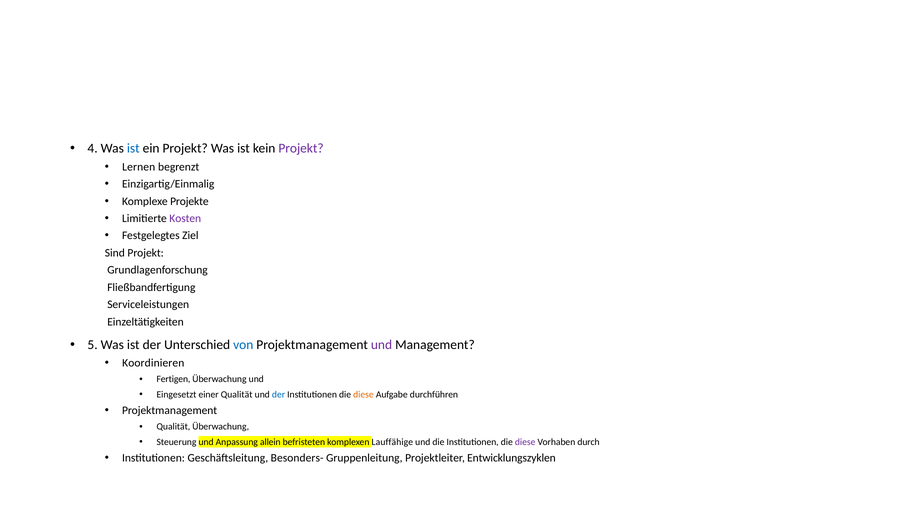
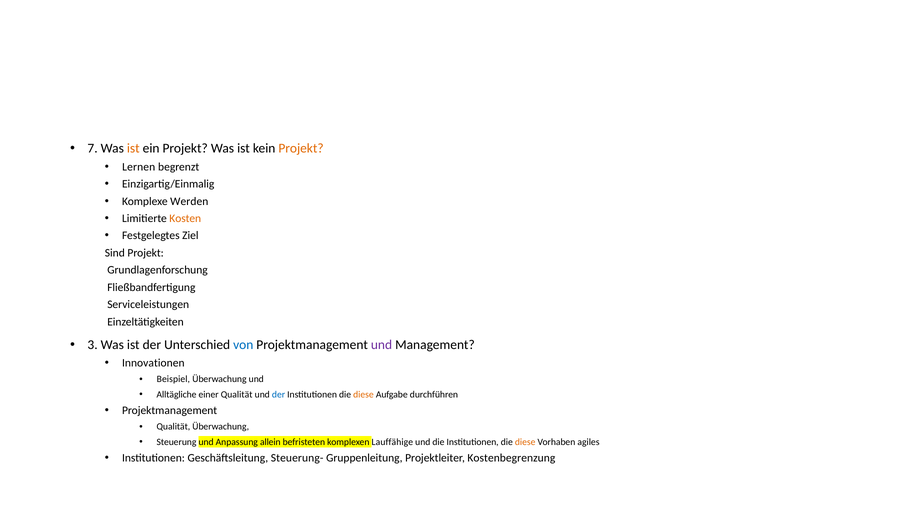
4: 4 -> 7 (93, 149)
ist colour: blue -> orange (133, 149)
Projekt colour: purple -> orange (301, 149)
Projekte: Projekte -> Werden (189, 201)
Kosten colour: purple -> orange (185, 218)
5: 5 -> 3 (93, 345)
Koordinieren: Koordinieren -> Innovationen (153, 363)
Fertigen: Fertigen -> Beispiel (173, 379)
Eingesetzt: Eingesetzt -> Alltägliche (177, 394)
diese colour: purple -> orange (525, 442)
durch: durch -> agiles (588, 442)
Besonders-: Besonders- -> Steuerung- (297, 458)
Entwicklungszyklen: Entwicklungszyklen -> Kostenbegrenzung (511, 458)
